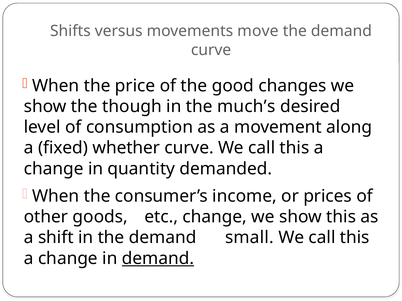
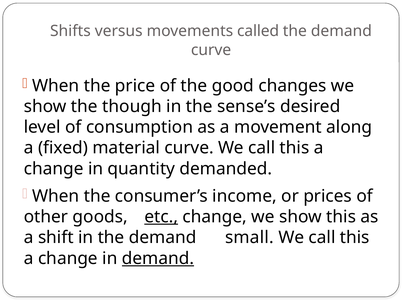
move: move -> called (258, 31)
much’s: much’s -> sense’s (246, 107)
whether: whether -> material (126, 148)
etc underline: none -> present (161, 217)
